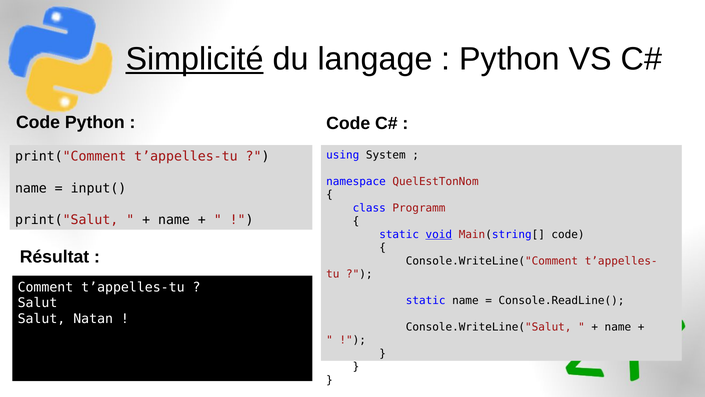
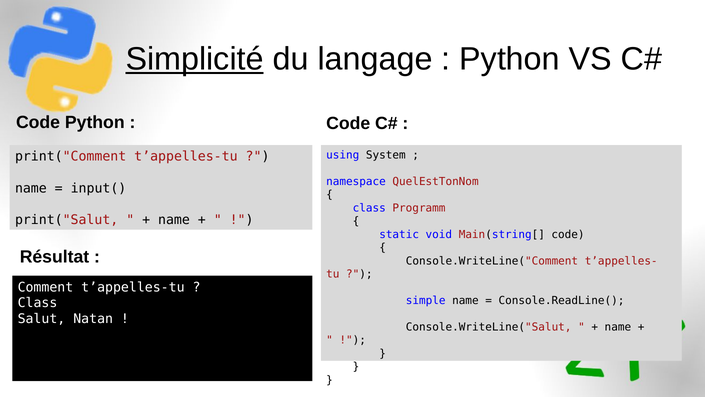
void underline: present -> none (439, 234)
static: static -> simple (426, 300)
Salut: Salut -> Class (38, 303)
